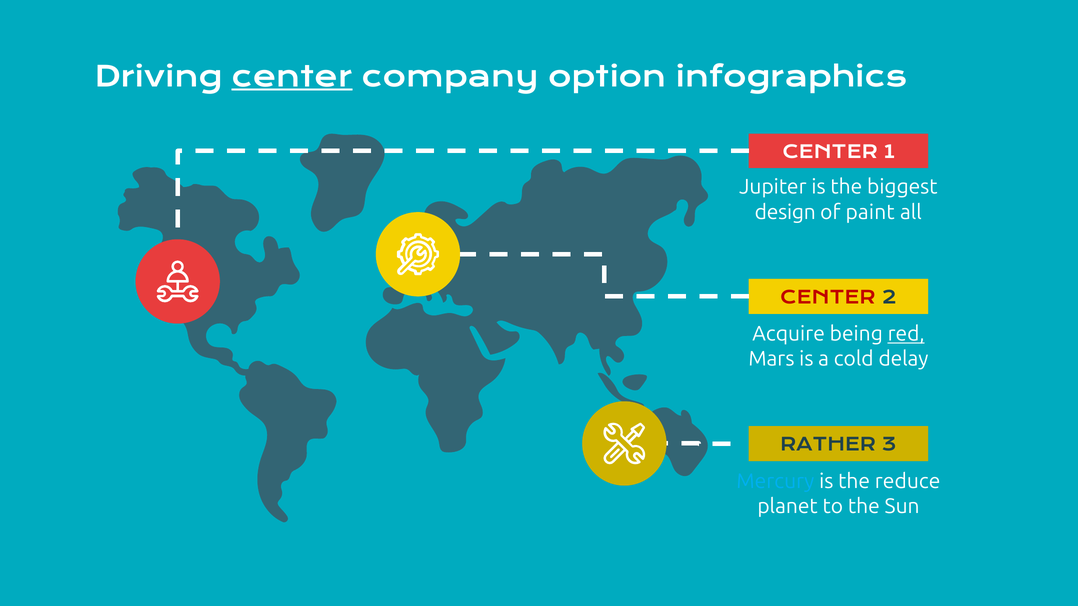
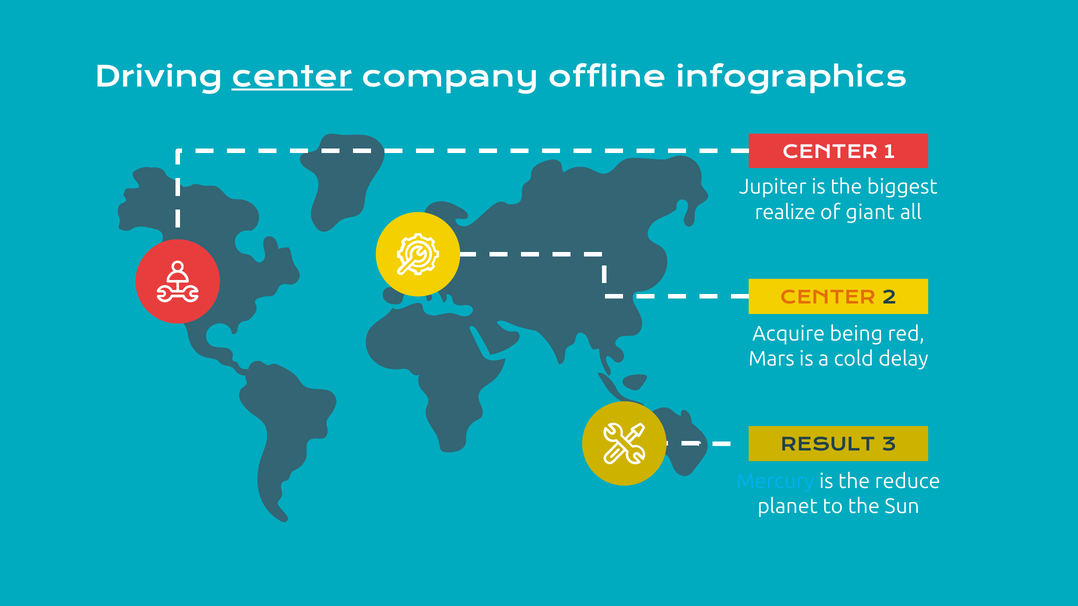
option: option -> offline (607, 77)
design: design -> realize (785, 212)
paint: paint -> giant (870, 212)
CENTER colour: red -> orange (828, 298)
red underline: present -> none (906, 334)
RATHER: RATHER -> RESULT (828, 445)
